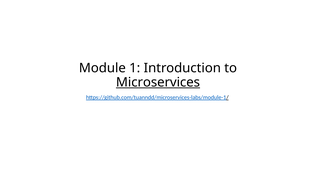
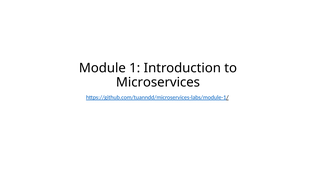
Microservices underline: present -> none (158, 83)
